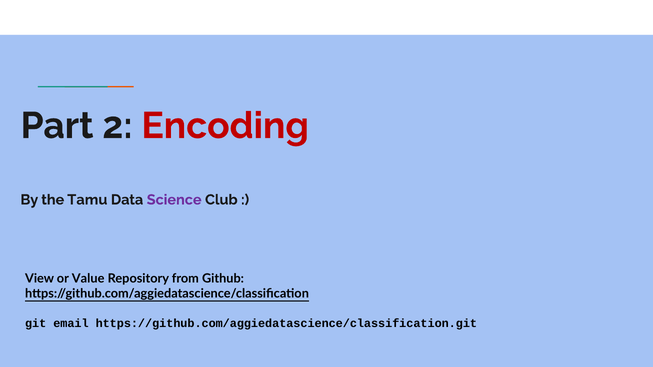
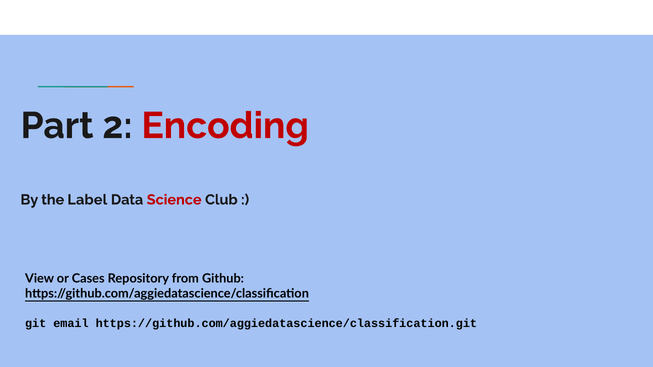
Tamu: Tamu -> Label (87, 200)
Science colour: purple -> red (174, 200)
Value: Value -> Cases (88, 279)
